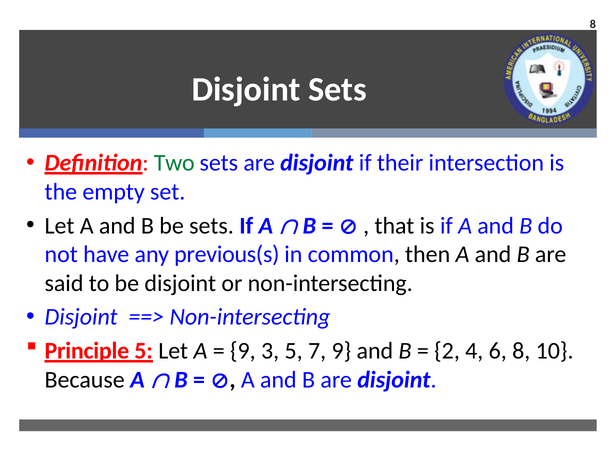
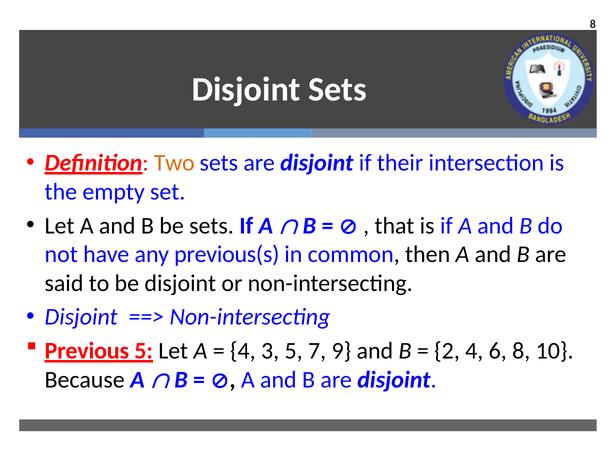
Two colour: green -> orange (174, 163)
Principle: Principle -> Previous (87, 351)
9: 9 -> 4 (243, 351)
